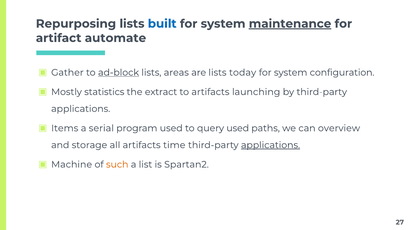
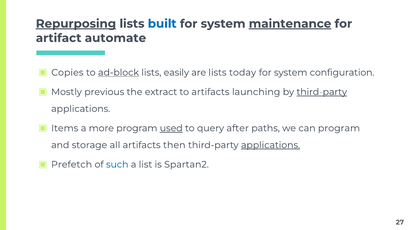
Repurposing underline: none -> present (76, 24)
Gather: Gather -> Copies (67, 73)
areas: areas -> easily (176, 73)
statistics: statistics -> previous (104, 92)
third-party underline: none -> present (322, 92)
serial: serial -> more (101, 128)
used underline: none -> present (171, 128)
query used: used -> after (238, 128)
can overview: overview -> program (339, 128)
time: time -> then (174, 145)
Machine: Machine -> Prefetch (72, 165)
such colour: orange -> blue (117, 165)
